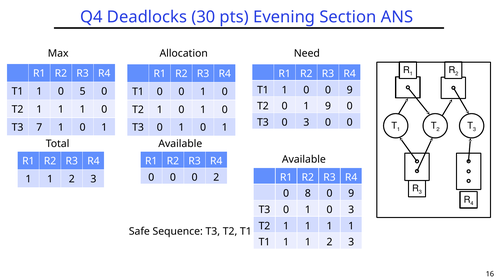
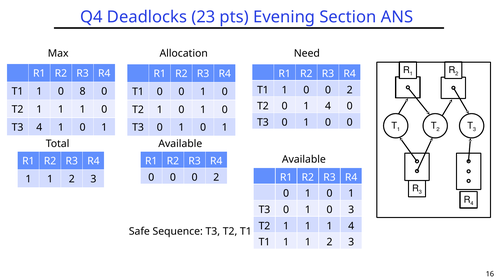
30: 30 -> 23 (203, 17)
1 0 0 9: 9 -> 2 (350, 90)
5: 5 -> 8 (83, 91)
0 1 9: 9 -> 4 (328, 106)
3: 3 -> 1 (306, 122)
T3 7: 7 -> 4 (39, 127)
8: 8 -> 1 (308, 194)
9: 9 -> 1 (351, 194)
1 1 1 1: 1 -> 4 (351, 226)
